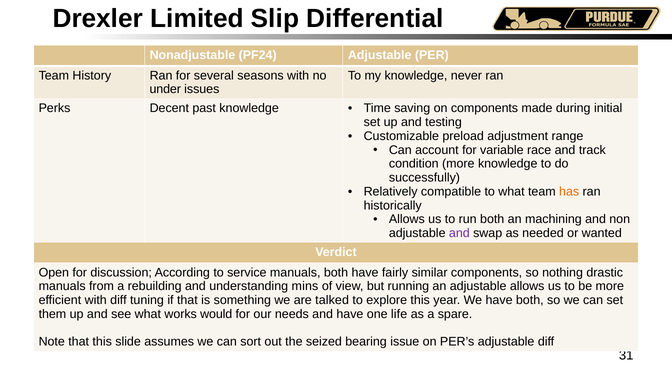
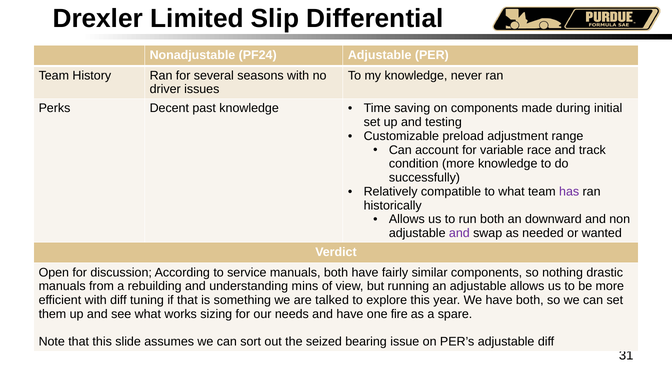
under: under -> driver (165, 89)
has colour: orange -> purple (569, 192)
machining: machining -> downward (553, 219)
would: would -> sizing (216, 314)
life: life -> fire (399, 314)
